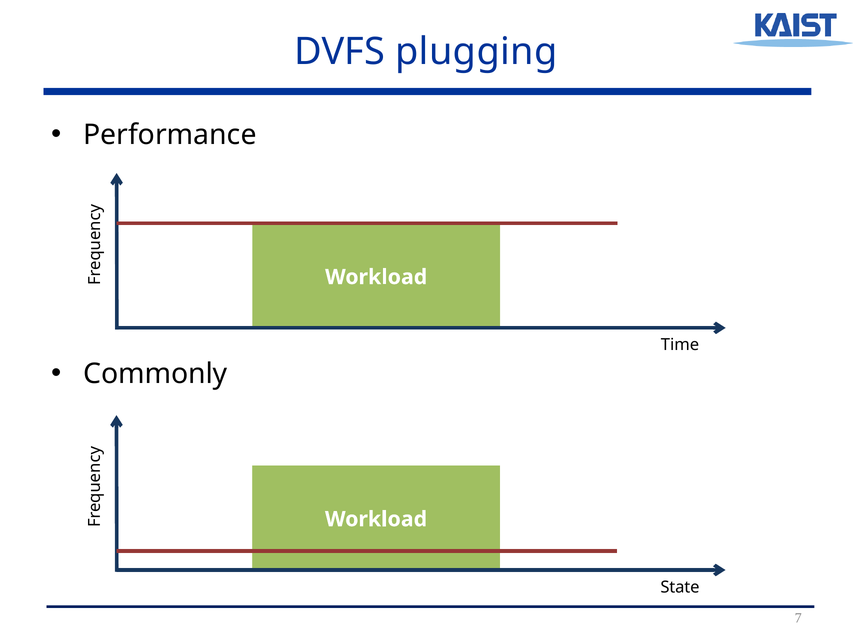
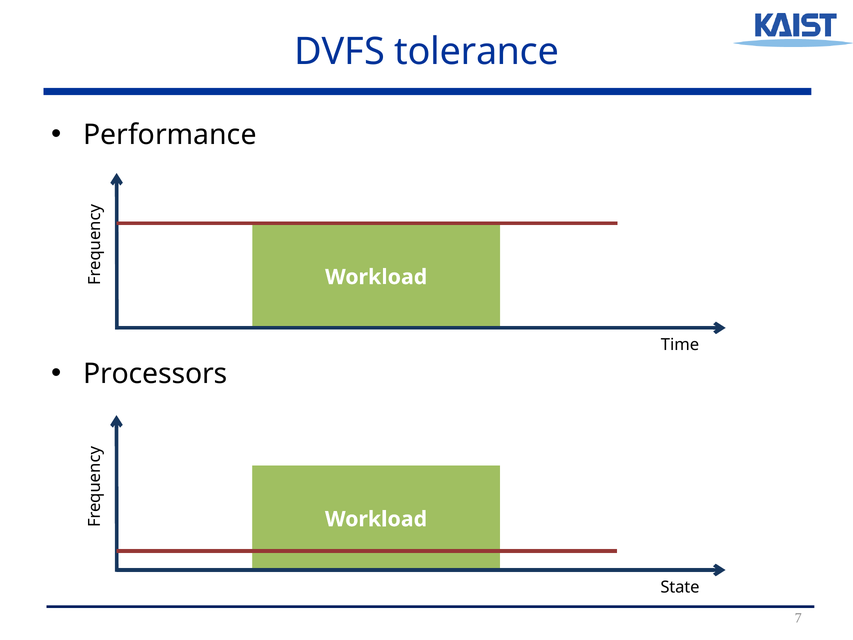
plugging: plugging -> tolerance (477, 52)
Commonly: Commonly -> Processors (155, 374)
